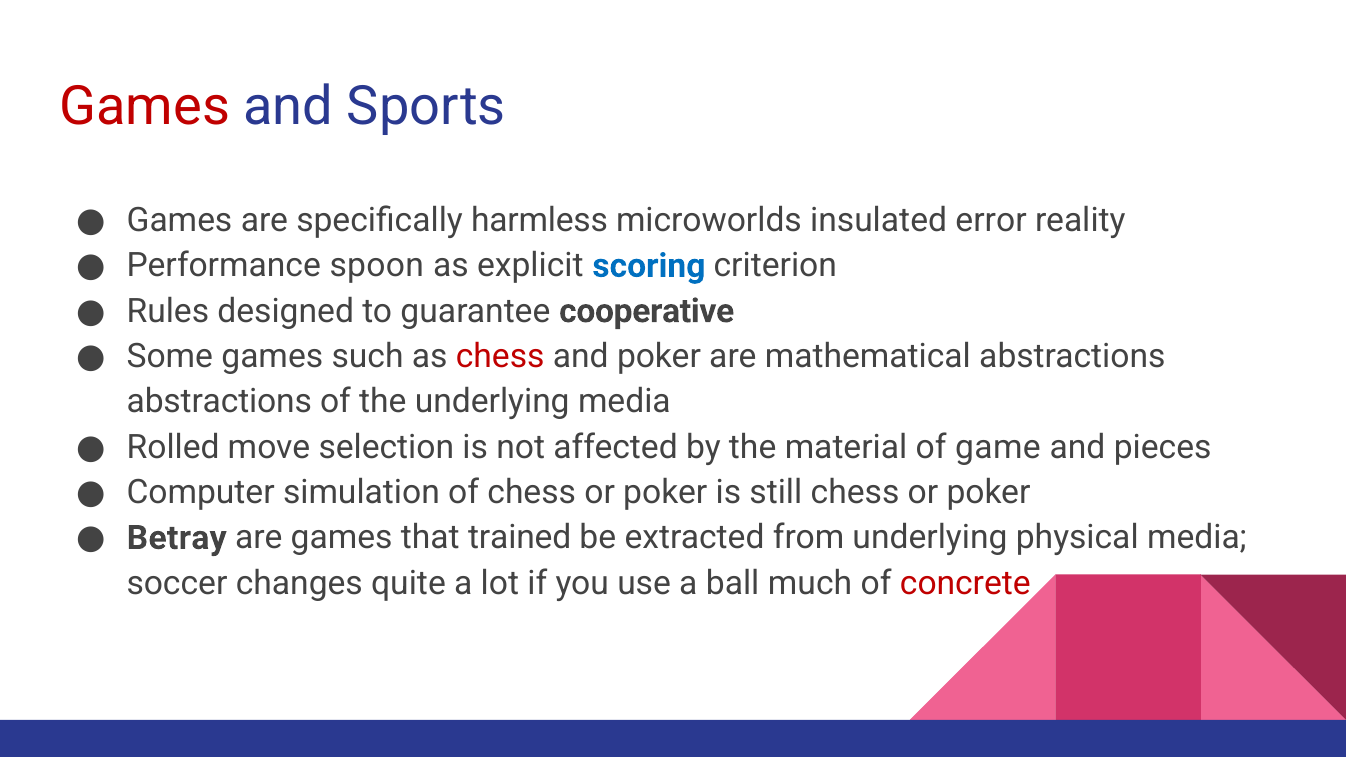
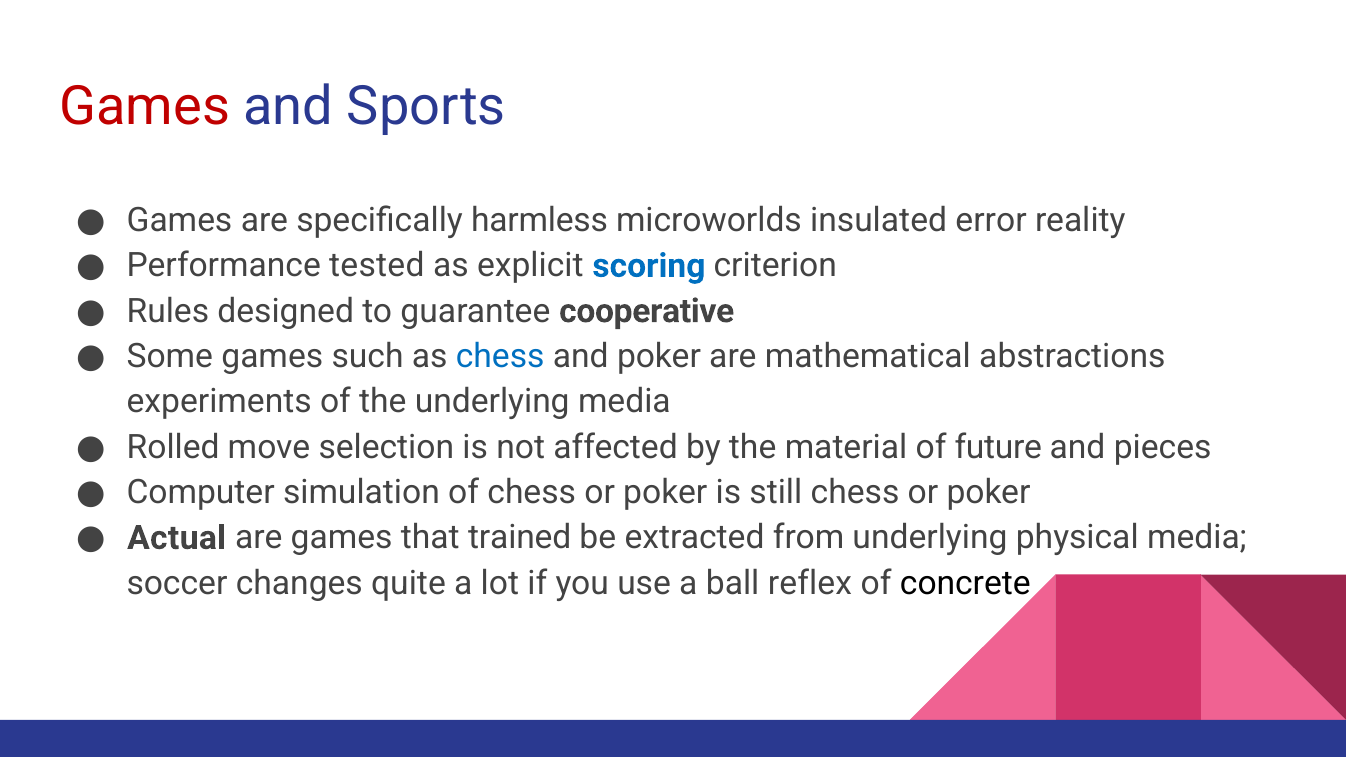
spoon: spoon -> tested (377, 266)
chess colour: red -> blue (500, 357)
abstractions: abstractions -> experiments (219, 402)
game: game -> future (998, 447)
Betray: Betray -> Actual (177, 538)
much: much -> reflex (810, 583)
concrete colour: red -> black (965, 583)
